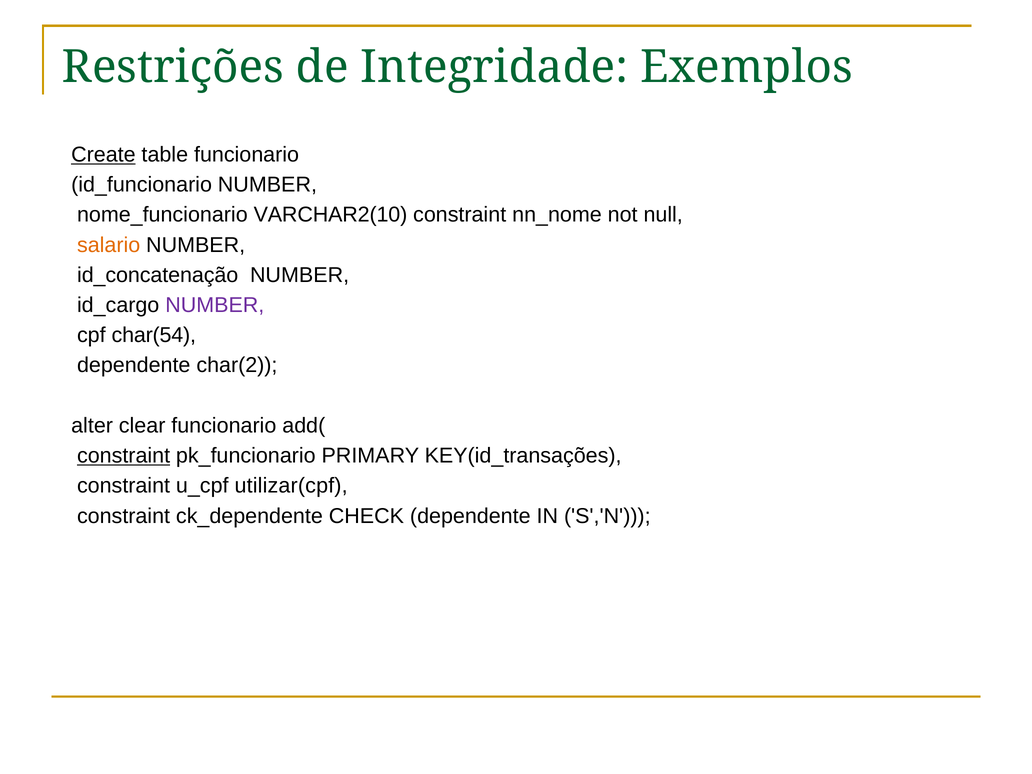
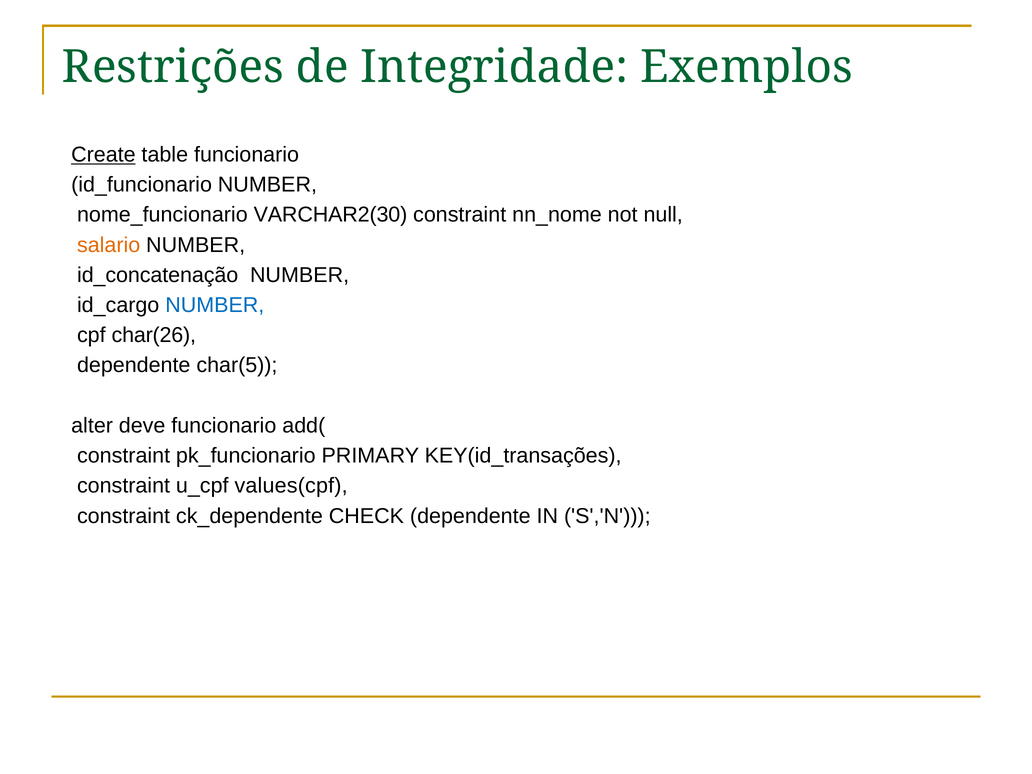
VARCHAR2(10: VARCHAR2(10 -> VARCHAR2(30 (330, 215)
NUMBER colour: purple -> blue (215, 305)
char(54: char(54 -> char(26 (154, 335)
char(2: char(2 -> char(5 (237, 365)
clear: clear -> deve (142, 426)
constraint underline: present -> none (124, 456)
utilizar(cpf: utilizar(cpf -> values(cpf (291, 486)
